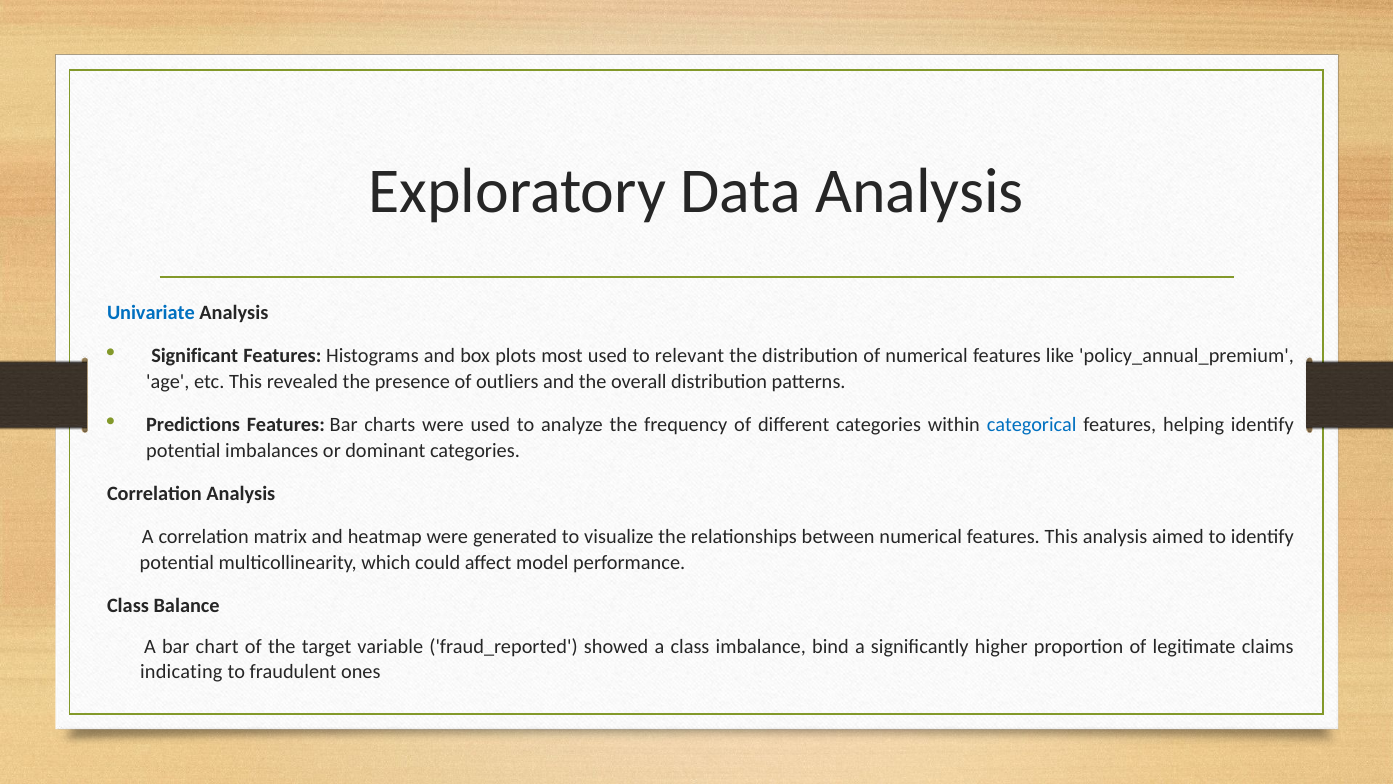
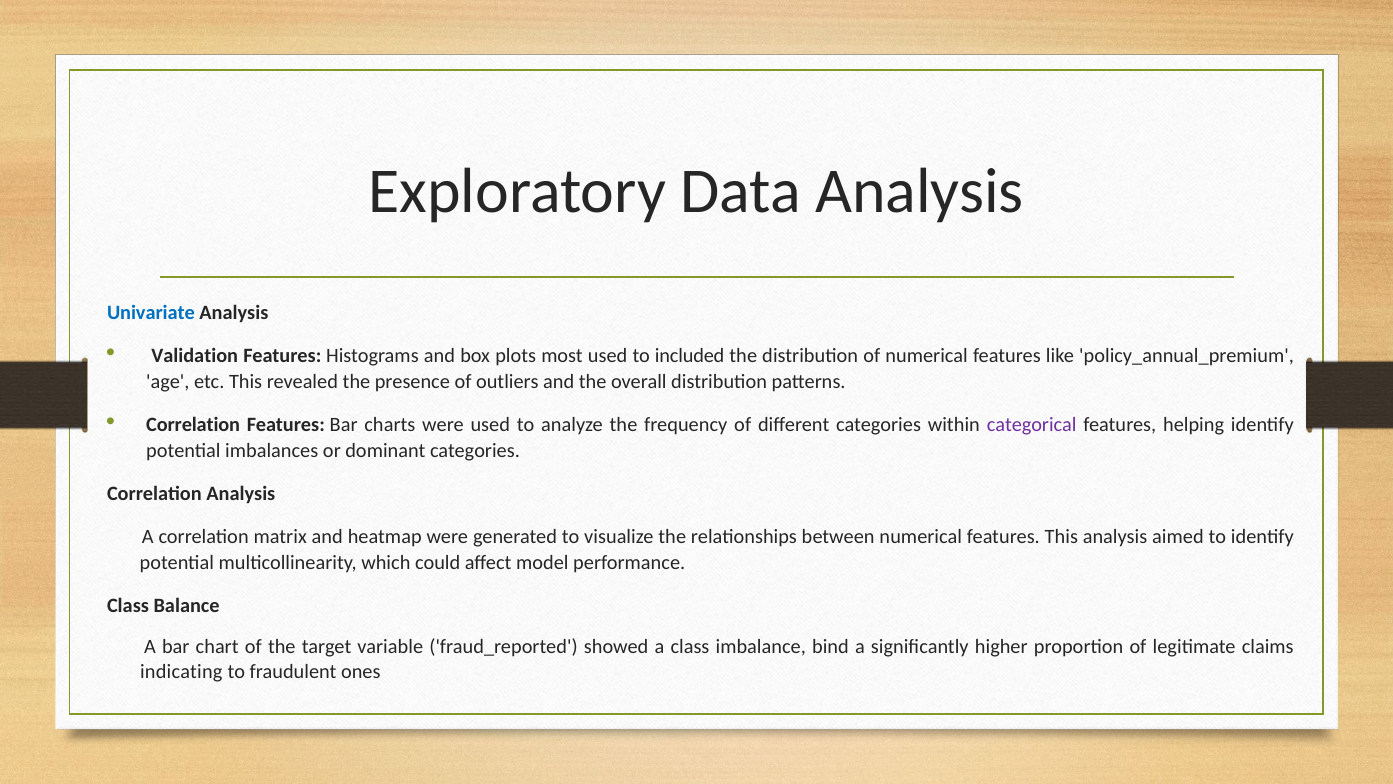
Significant: Significant -> Validation (195, 356)
relevant: relevant -> included (690, 356)
Predictions: Predictions -> Correlation (193, 425)
categorical colour: blue -> purple (1032, 425)
